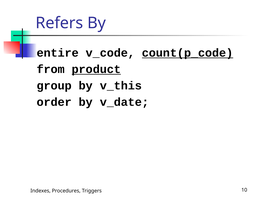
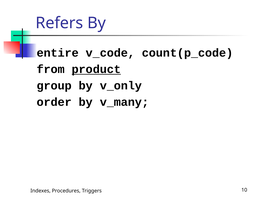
count(p_code underline: present -> none (188, 53)
v_this: v_this -> v_only (121, 86)
v_date: v_date -> v_many (124, 102)
